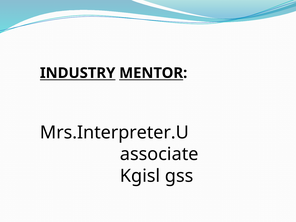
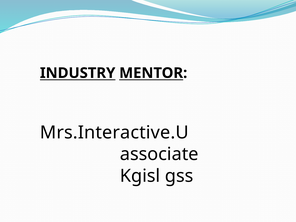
Mrs.Interpreter.U: Mrs.Interpreter.U -> Mrs.Interactive.U (114, 132)
